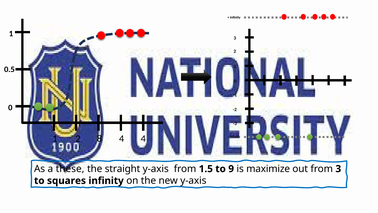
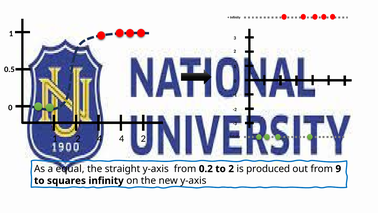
4 4: 4 -> 2 (143, 138)
2 8: 8 -> 4 (99, 138)
these: these -> equal (70, 169)
1.5: 1.5 -> 0.2 (206, 169)
to 9: 9 -> 2 (231, 169)
maximize: maximize -> produced (268, 169)
from 3: 3 -> 9 (338, 169)
